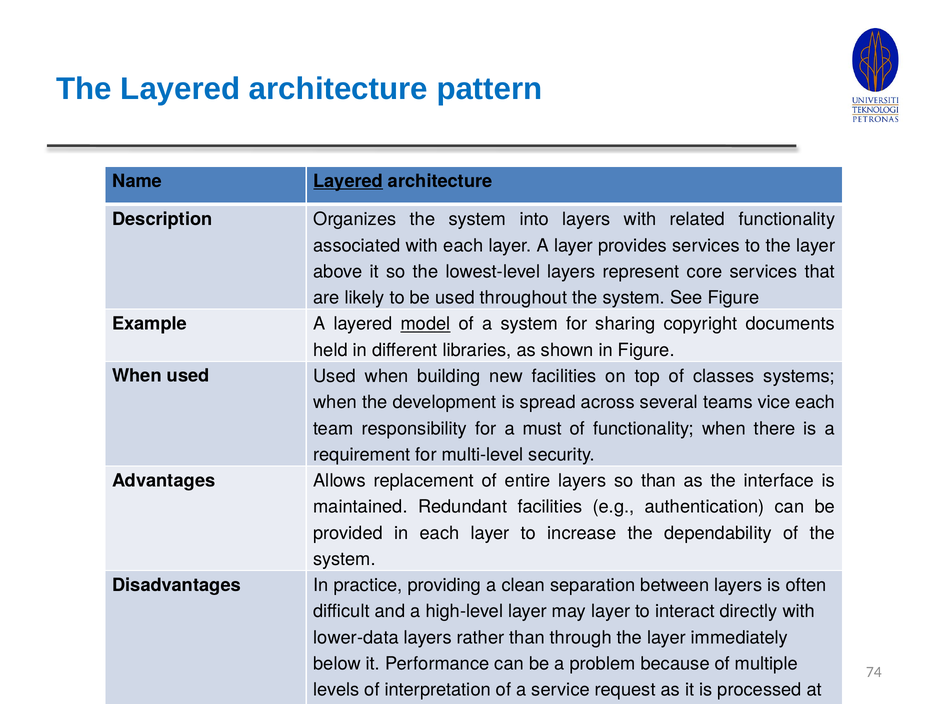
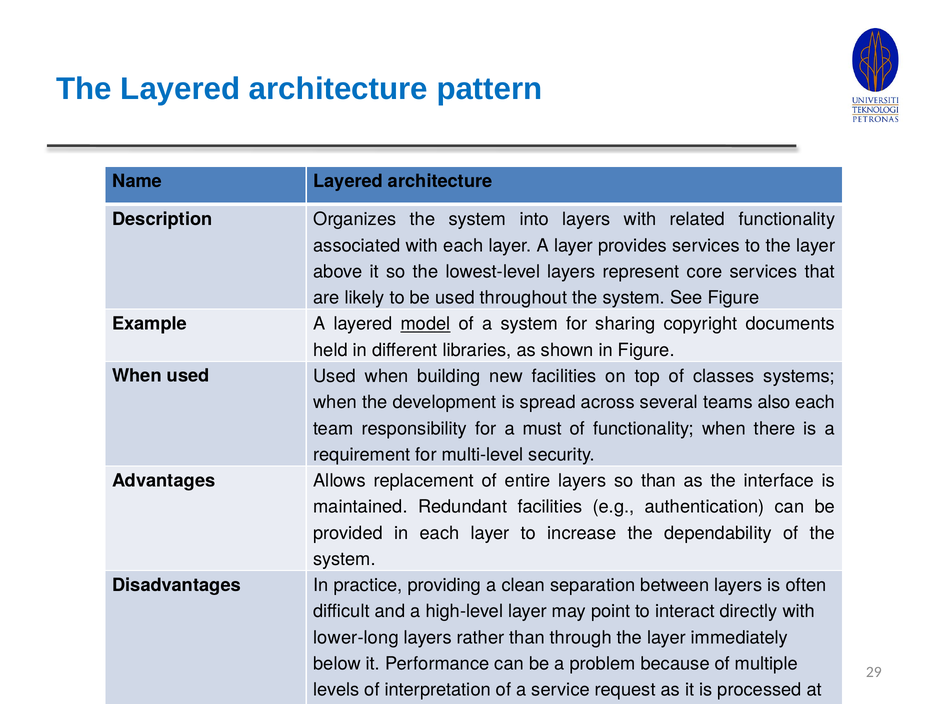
Layered underline: present -> none (348, 181)
vice: vice -> also (774, 402)
may layer: layer -> point (611, 611)
lower-data: lower-data -> lower-long (356, 637)
74: 74 -> 29 (874, 672)
